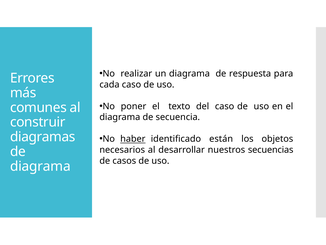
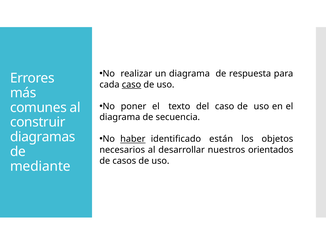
caso underline: none -> present (132, 84)
secuencias: secuencias -> orientados (271, 150)
diagrama: diagrama -> mediante (40, 166)
